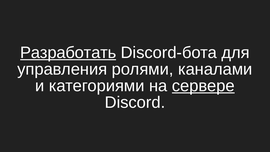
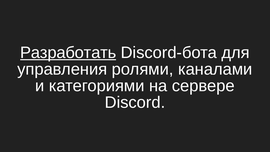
сервере underline: present -> none (203, 86)
